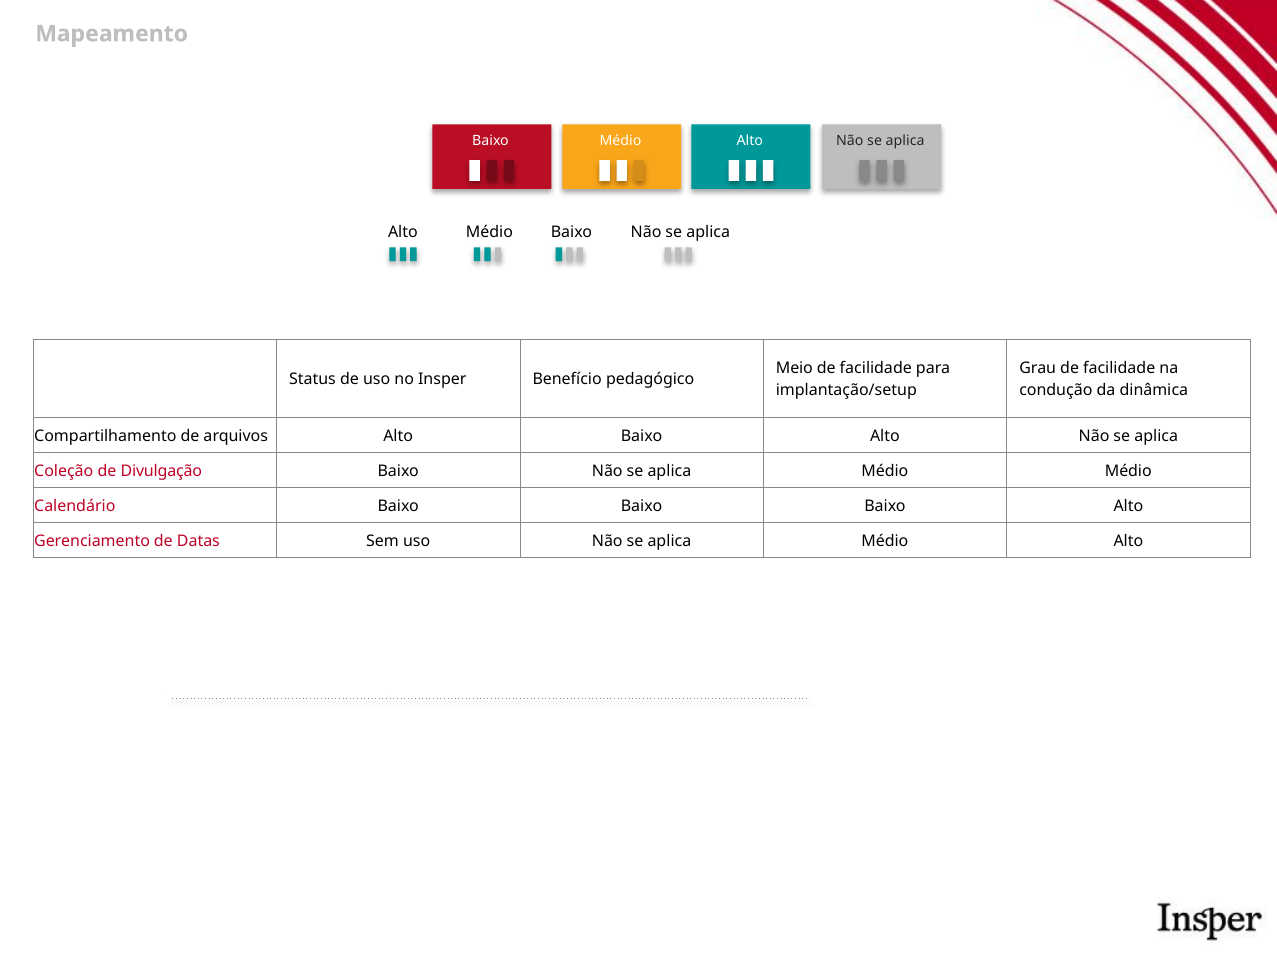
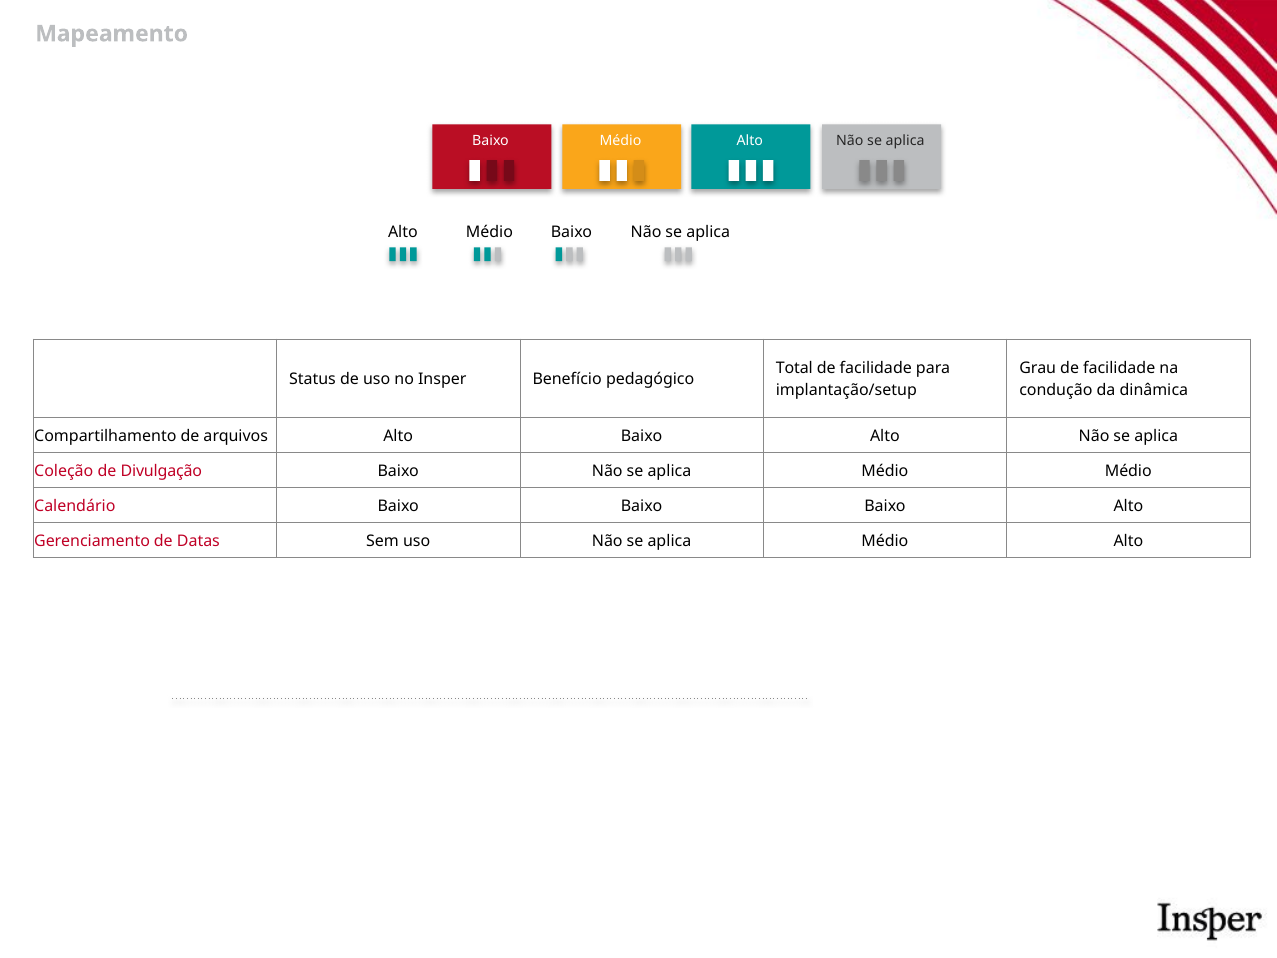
Meio: Meio -> Total (794, 368)
